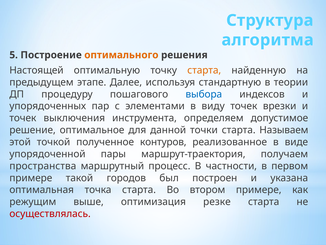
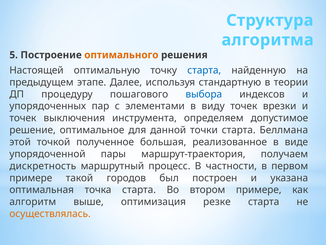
старта colour: orange -> blue (204, 70)
Называем: Называем -> Беллмана (284, 130)
контуров: контуров -> большая (163, 142)
пространства: пространства -> дискретность (43, 166)
режущим: режущим -> алгоритм (33, 201)
осуществлялась colour: red -> orange (50, 213)
